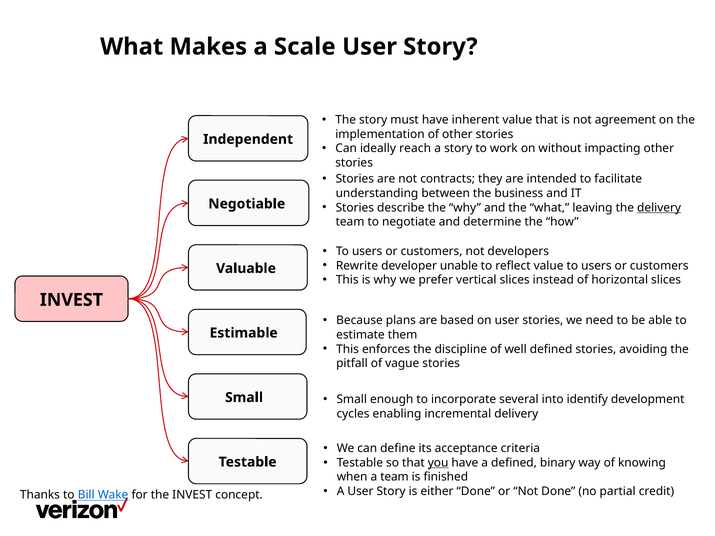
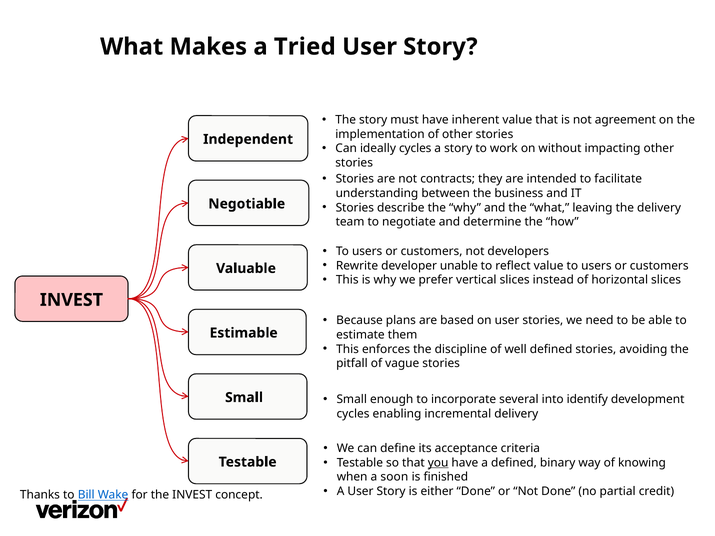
Scale: Scale -> Tried (305, 47)
ideally reach: reach -> cycles (415, 148)
delivery underline: present -> none (659, 208)
a team: team -> soon (394, 477)
